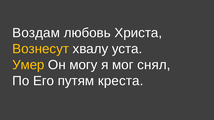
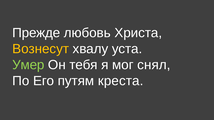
Воздам: Воздам -> Прежде (36, 33)
Умер colour: yellow -> light green (28, 65)
могу: могу -> тебя (83, 65)
